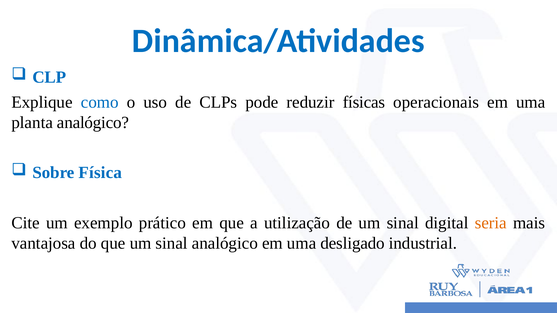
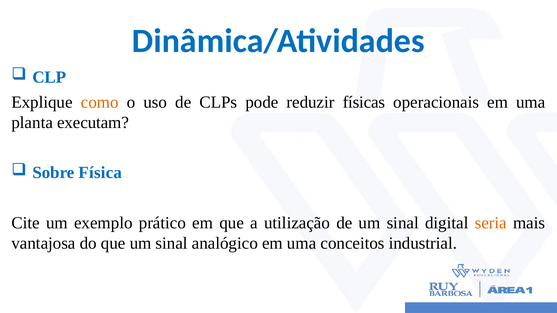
como colour: blue -> orange (100, 102)
planta analógico: analógico -> executam (93, 123)
desligado: desligado -> conceitos (353, 243)
